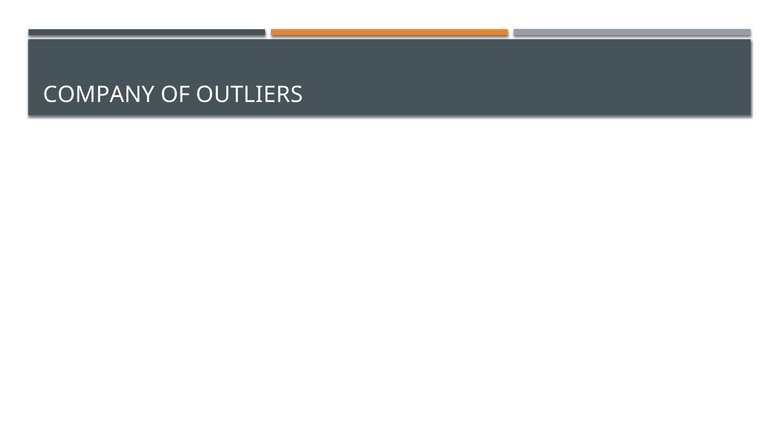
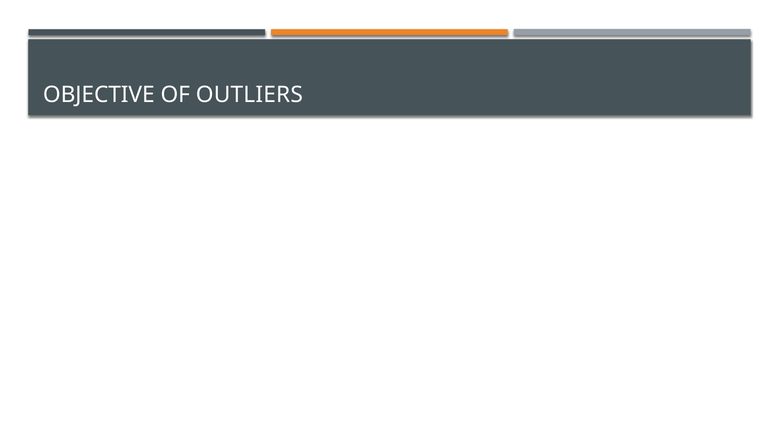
COMPANY: COMPANY -> OBJECTIVE (99, 95)
